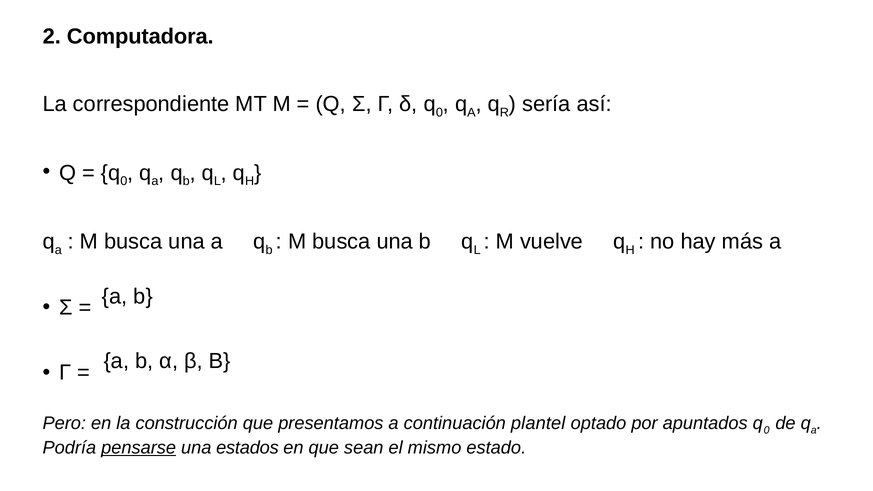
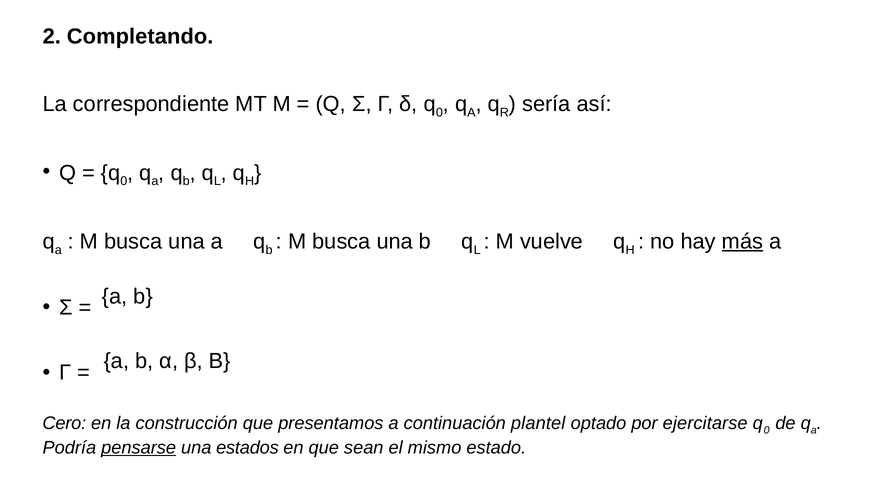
Computadora: Computadora -> Completando (140, 36)
más underline: none -> present (743, 241)
Pero: Pero -> Cero (64, 423)
apuntados: apuntados -> ejercitarse (705, 423)
